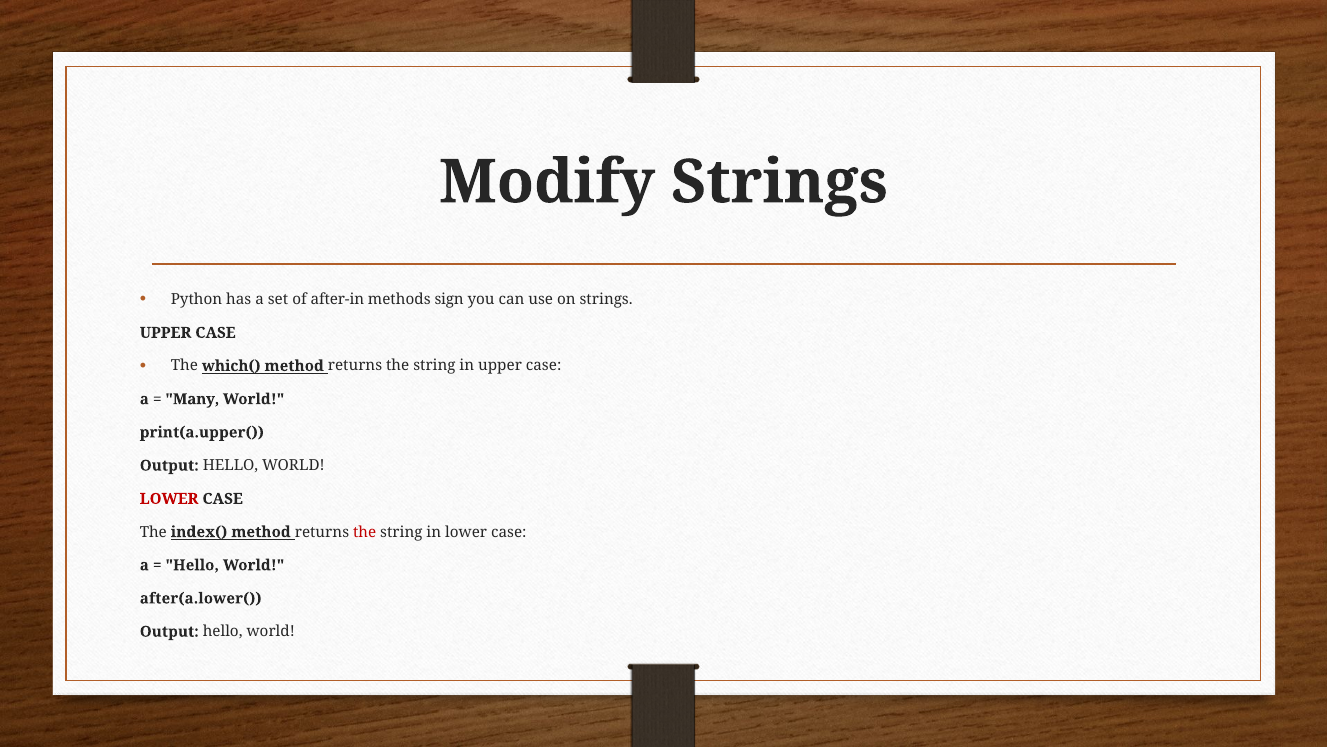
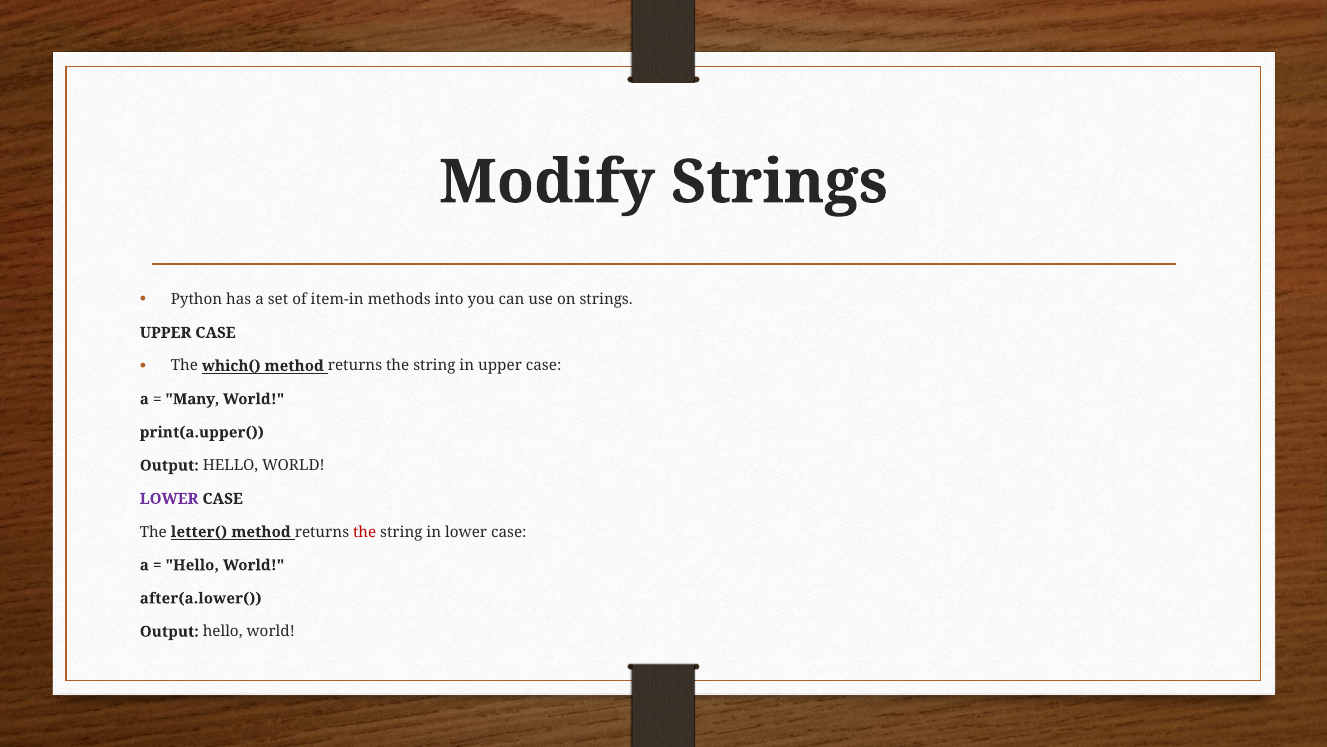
after-in: after-in -> item-in (337, 299)
sign: sign -> into (449, 299)
LOWER colour: red -> purple (169, 498)
index(: index( -> letter( (199, 532)
